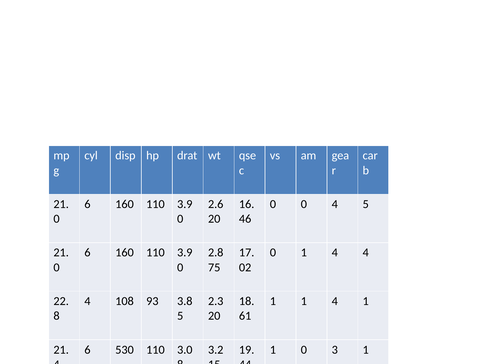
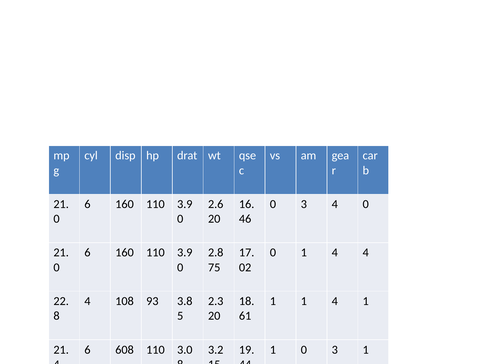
0: 0 -> 3 (304, 204)
4 5: 5 -> 0 (366, 204)
530: 530 -> 608 (125, 350)
